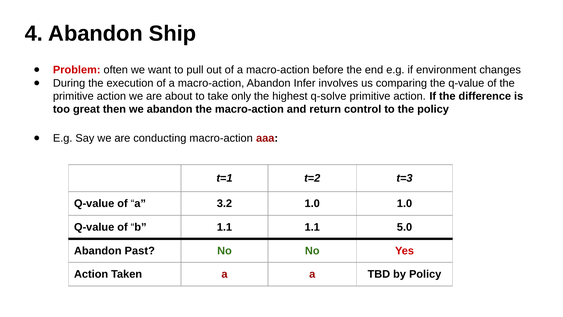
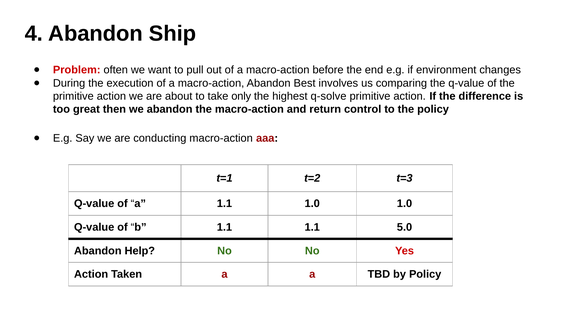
Infer: Infer -> Best (305, 83)
a 3.2: 3.2 -> 1.1 (224, 203)
Past: Past -> Help (140, 251)
